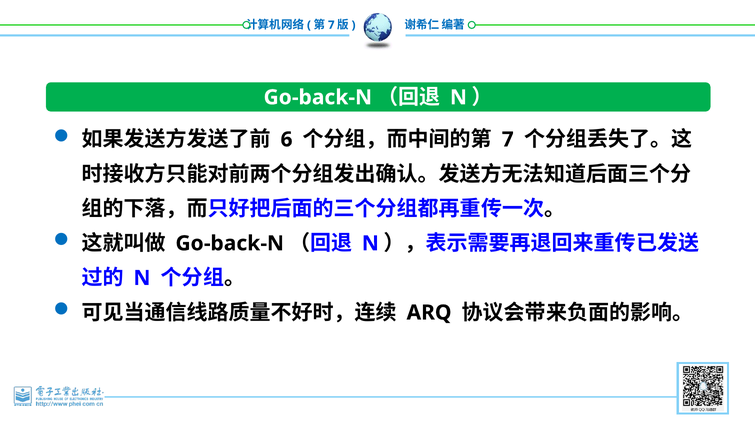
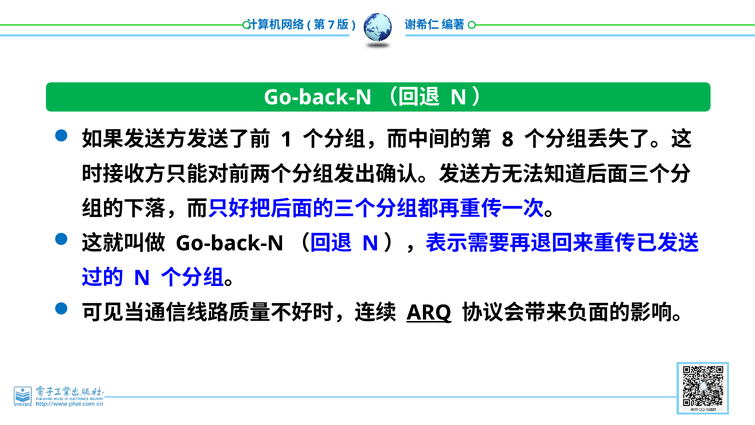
6: 6 -> 1 (287, 139)
7: 7 -> 8 (508, 139)
ARQ underline: none -> present (429, 312)
